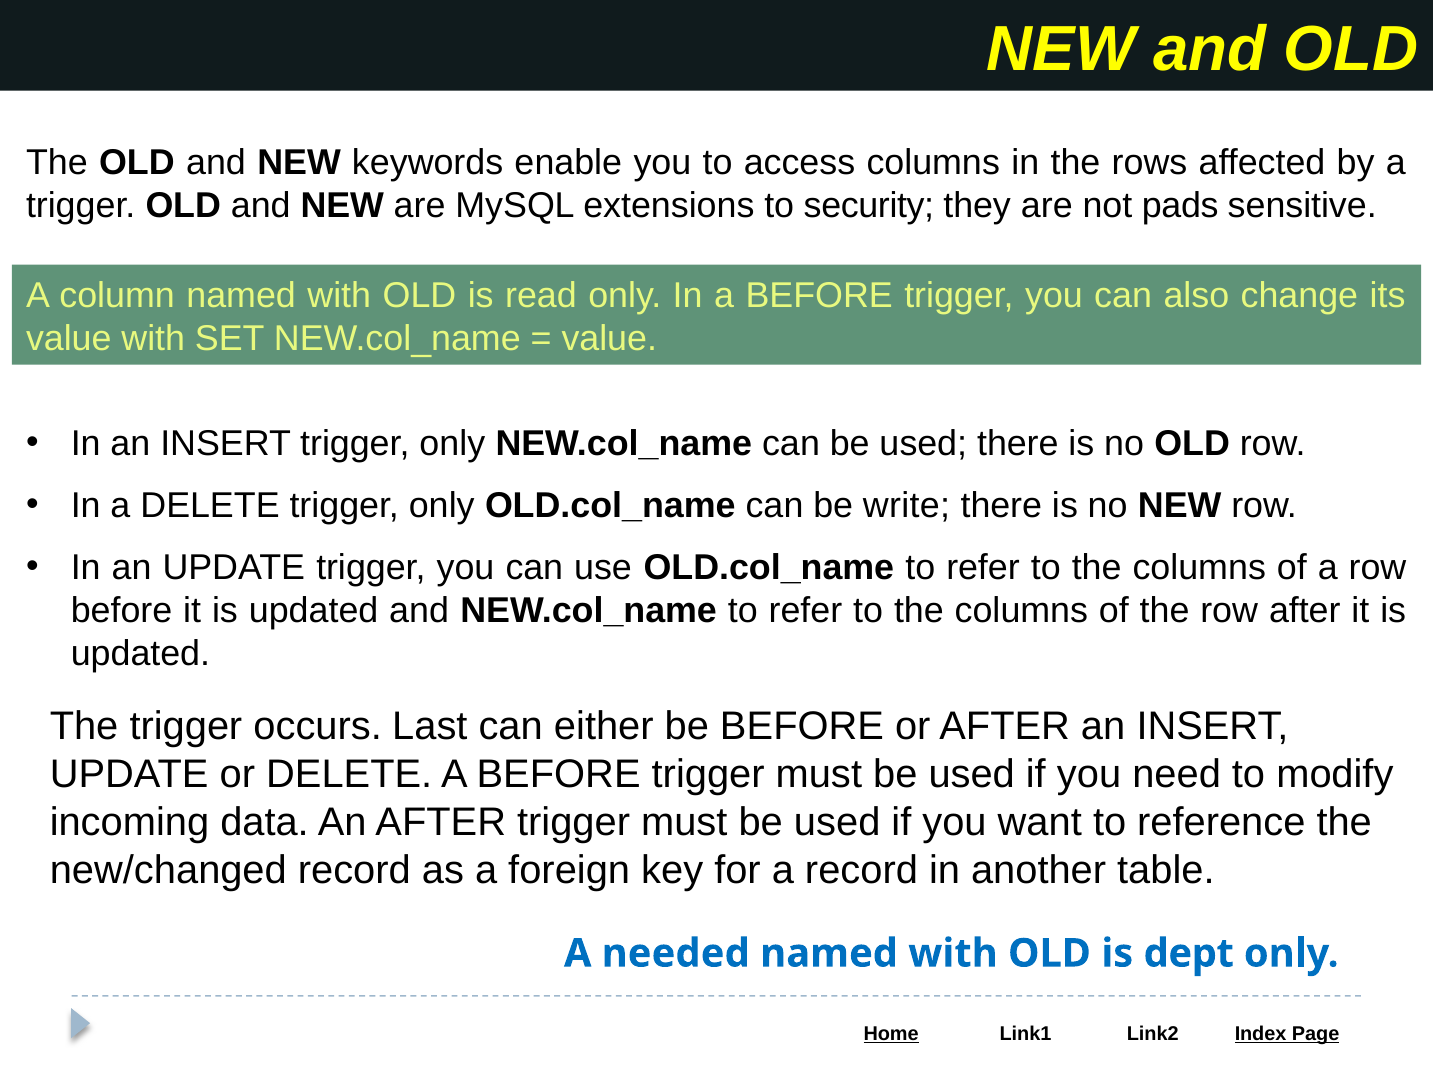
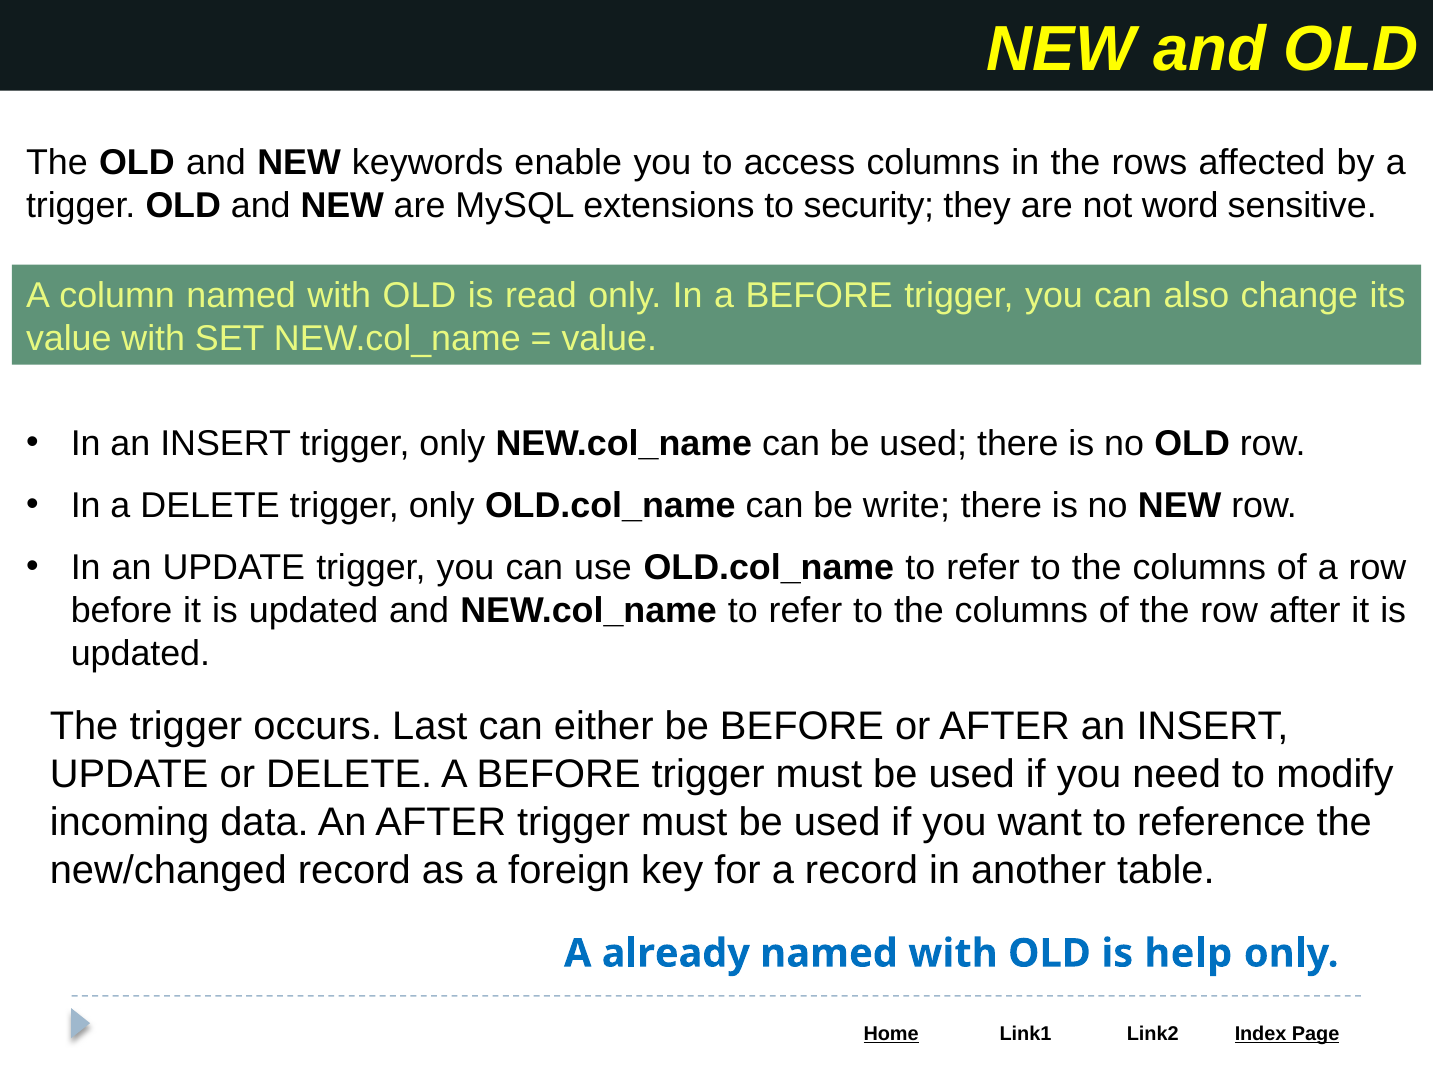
pads: pads -> word (1180, 205)
needed: needed -> already (676, 953)
dept: dept -> help (1188, 953)
